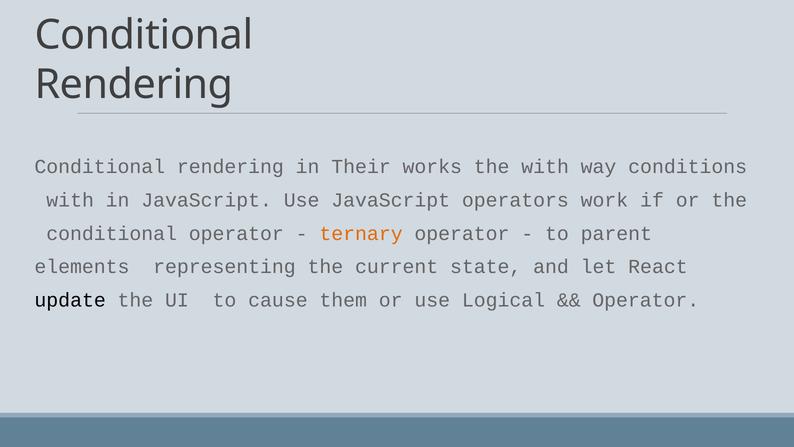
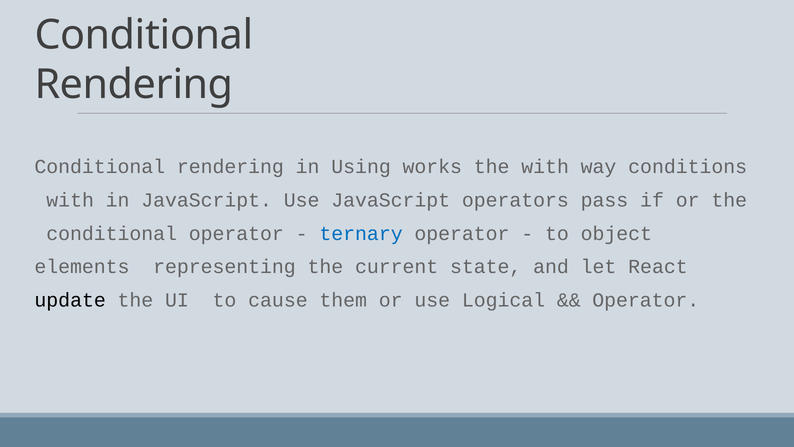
Their: Their -> Using (361, 167)
work: work -> pass (605, 200)
ternary colour: orange -> blue (361, 233)
parent: parent -> object (616, 233)
